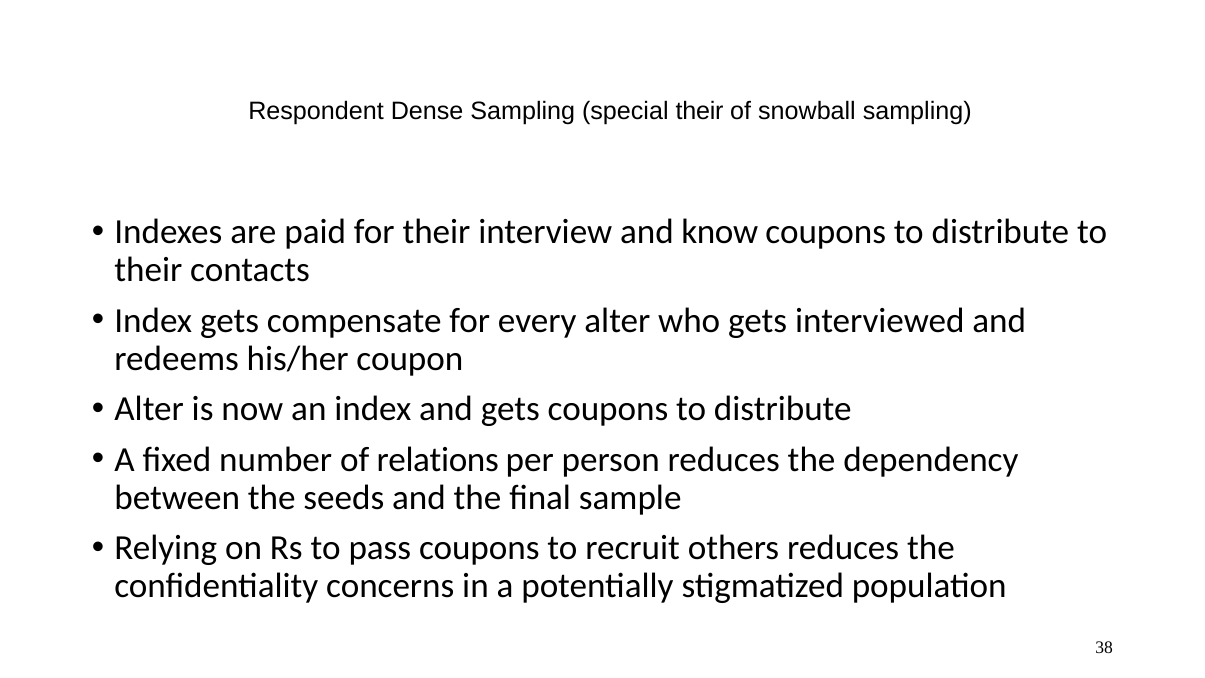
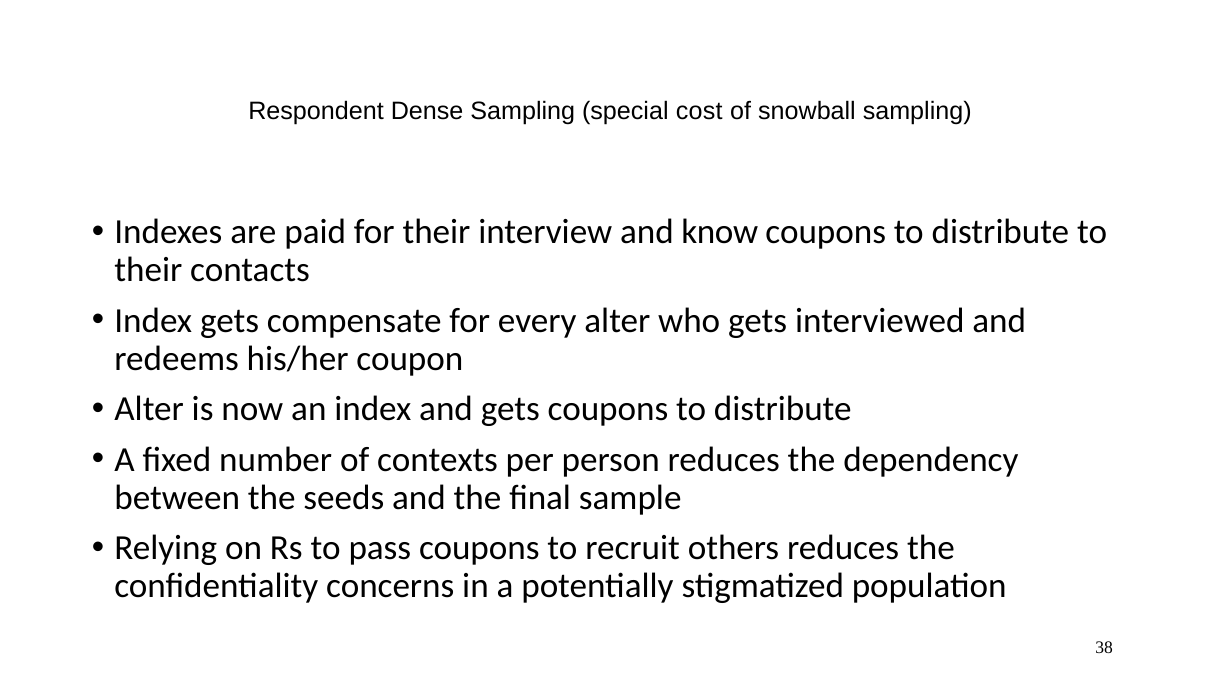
special their: their -> cost (699, 112)
relations: relations -> contexts (438, 459)
